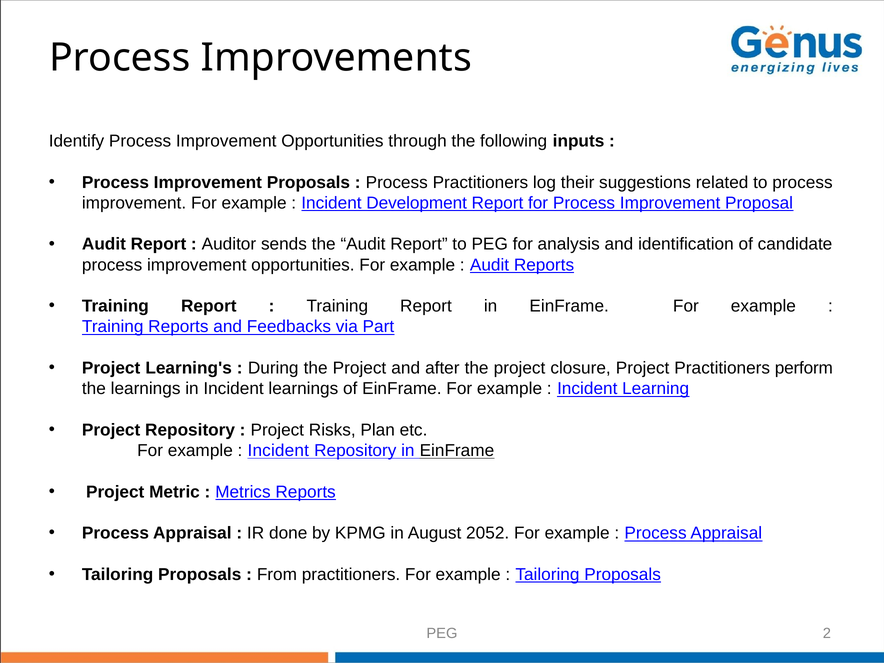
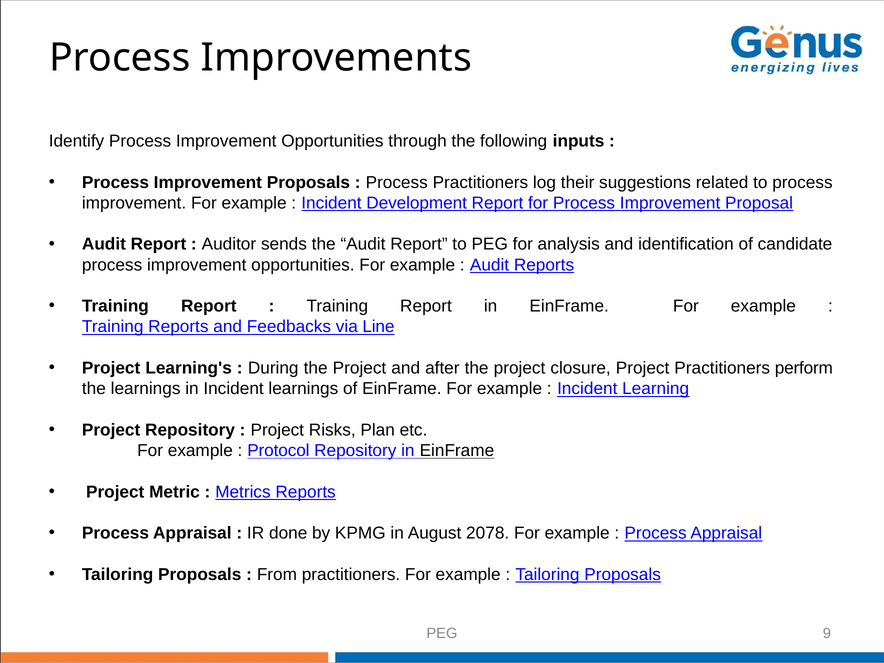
Part: Part -> Line (378, 327)
Incident: Incident -> Protocol (278, 451)
2052: 2052 -> 2078 (488, 533)
2: 2 -> 9 (827, 633)
